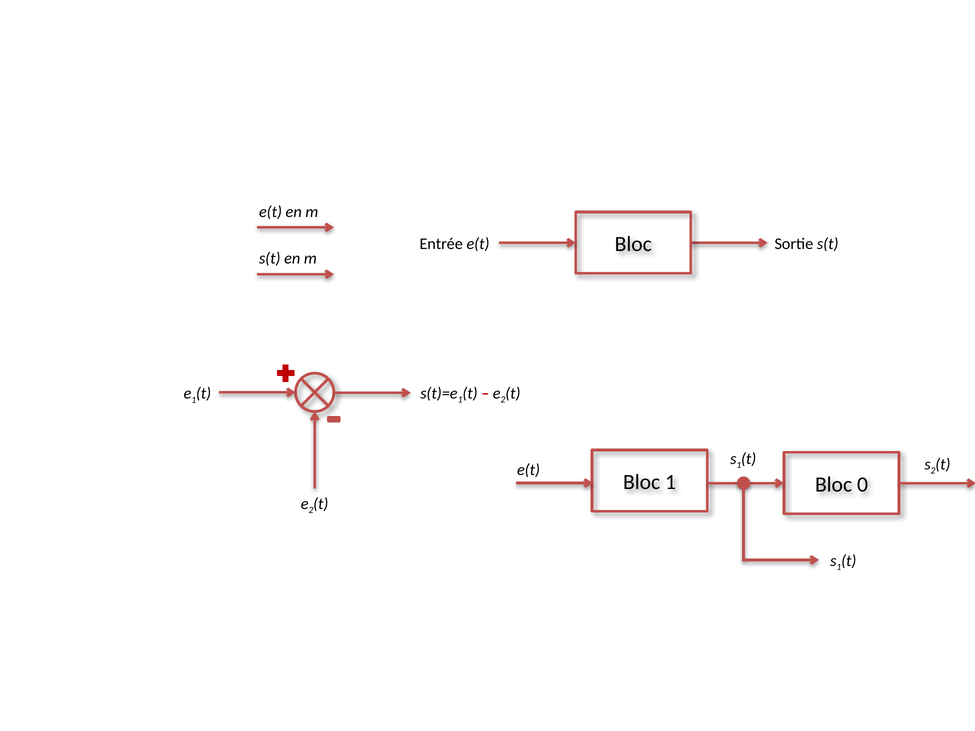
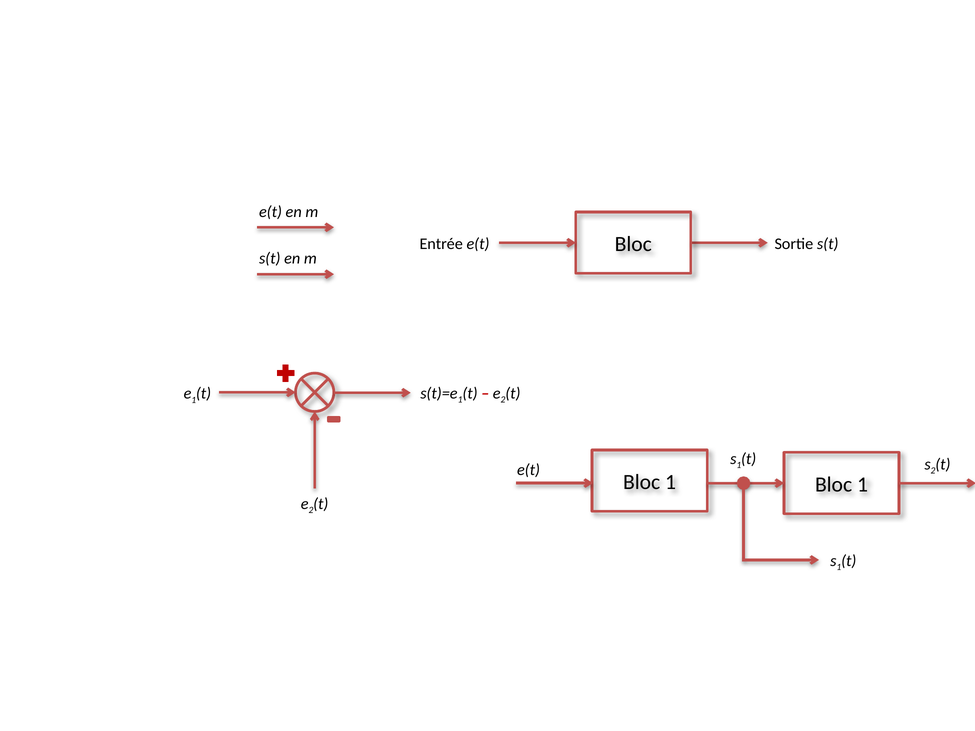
1 Bloc 0: 0 -> 1 (862, 485)
